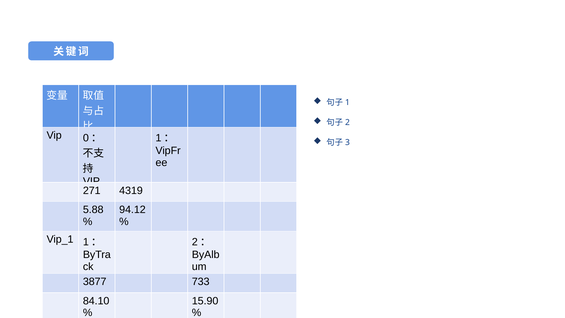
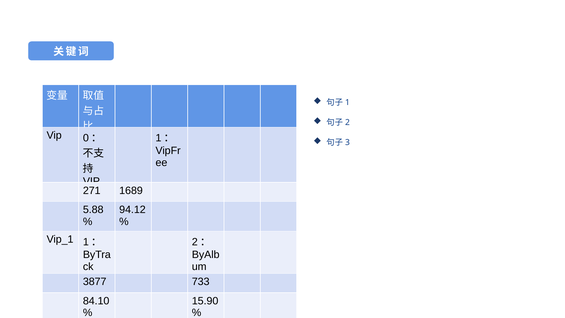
4319: 4319 -> 1689 (131, 190)
